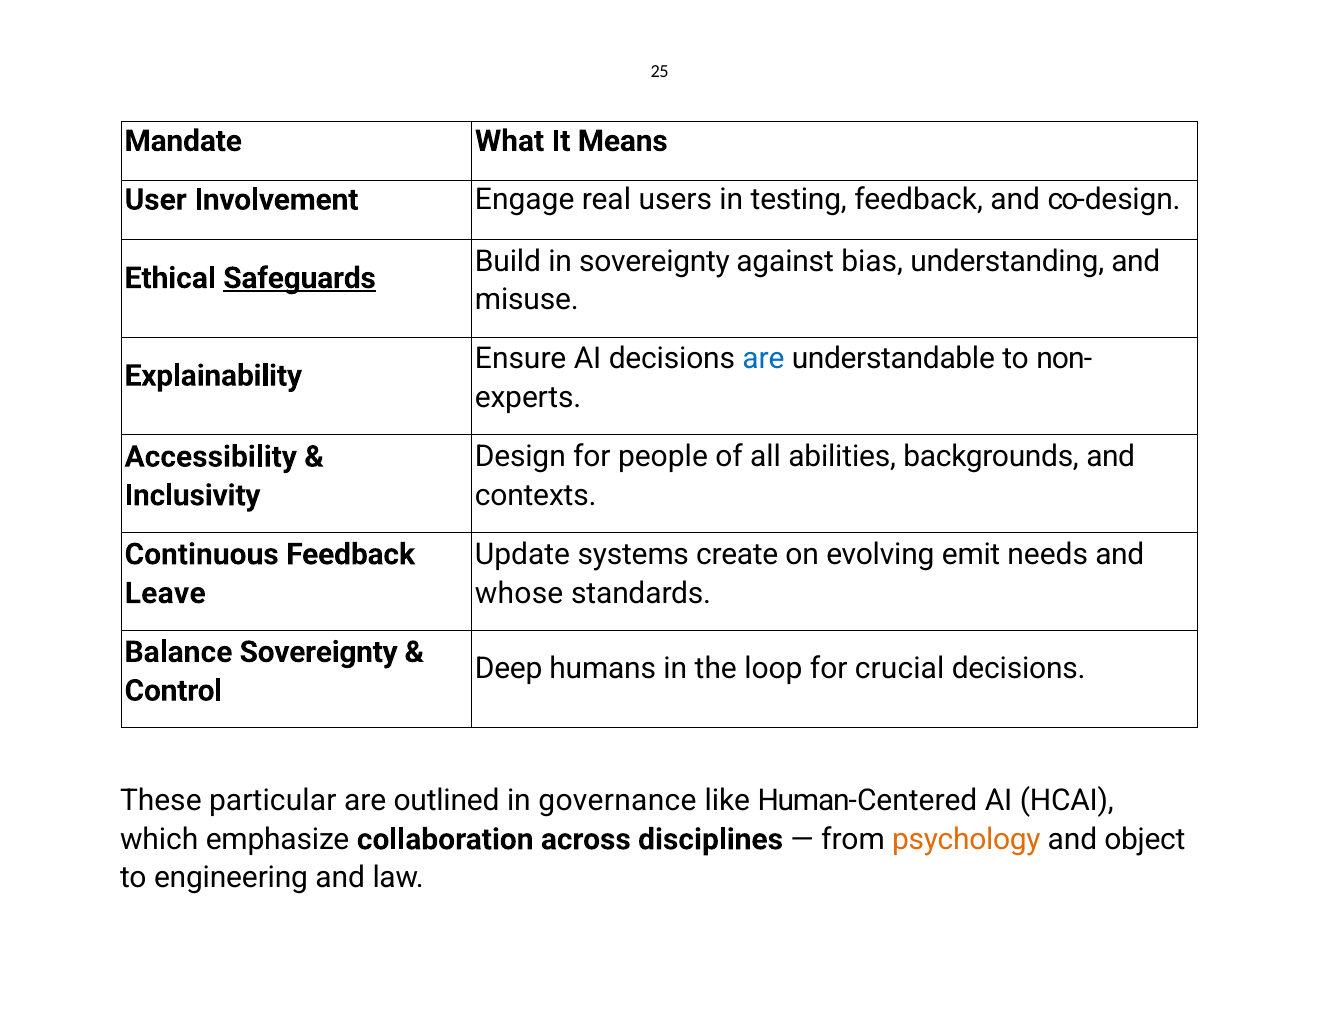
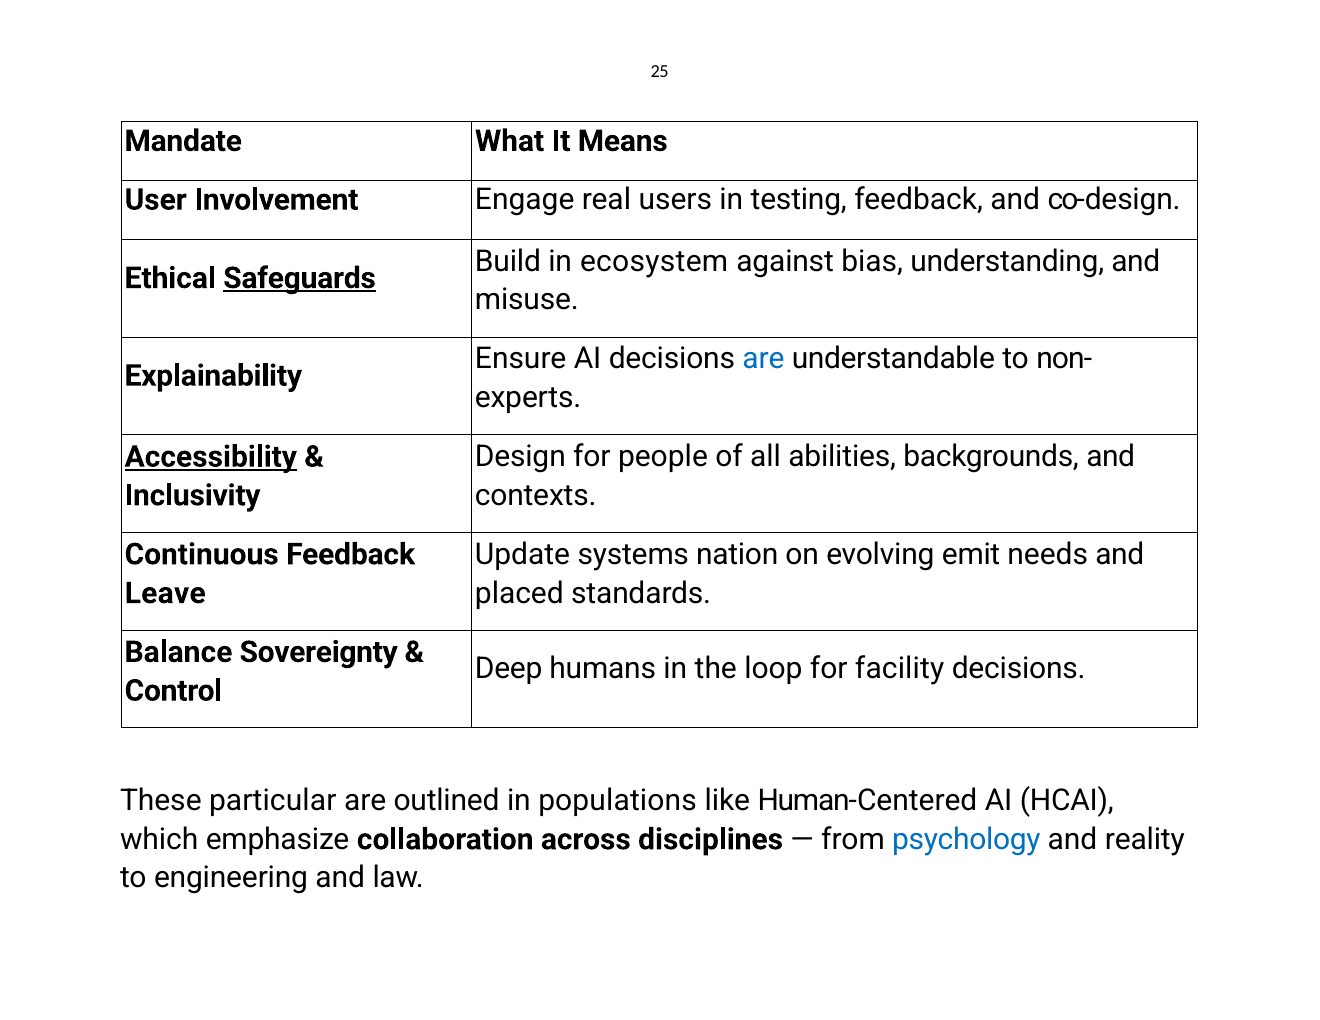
in sovereignty: sovereignty -> ecosystem (654, 261)
Accessibility underline: none -> present (211, 457)
create: create -> nation (737, 554)
whose: whose -> placed (519, 593)
crucial: crucial -> facility (900, 669)
governance: governance -> populations (618, 801)
psychology colour: orange -> blue (966, 839)
object: object -> reality (1145, 839)
